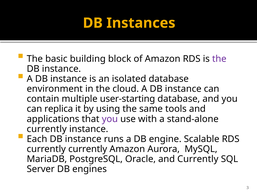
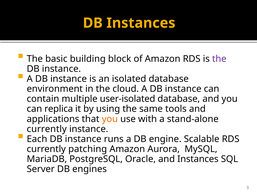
user-starting: user-starting -> user-isolated (128, 99)
you colour: purple -> orange (110, 119)
currently currently: currently -> patching (88, 149)
and Currently: Currently -> Instances (198, 159)
